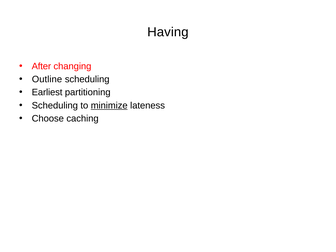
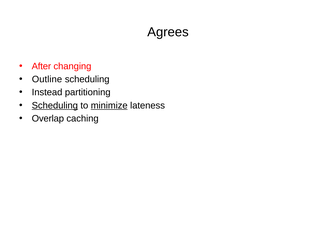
Having: Having -> Agrees (168, 32)
Earliest: Earliest -> Instead (47, 92)
Scheduling underline: none -> present (55, 105)
Choose: Choose -> Overlap (48, 119)
